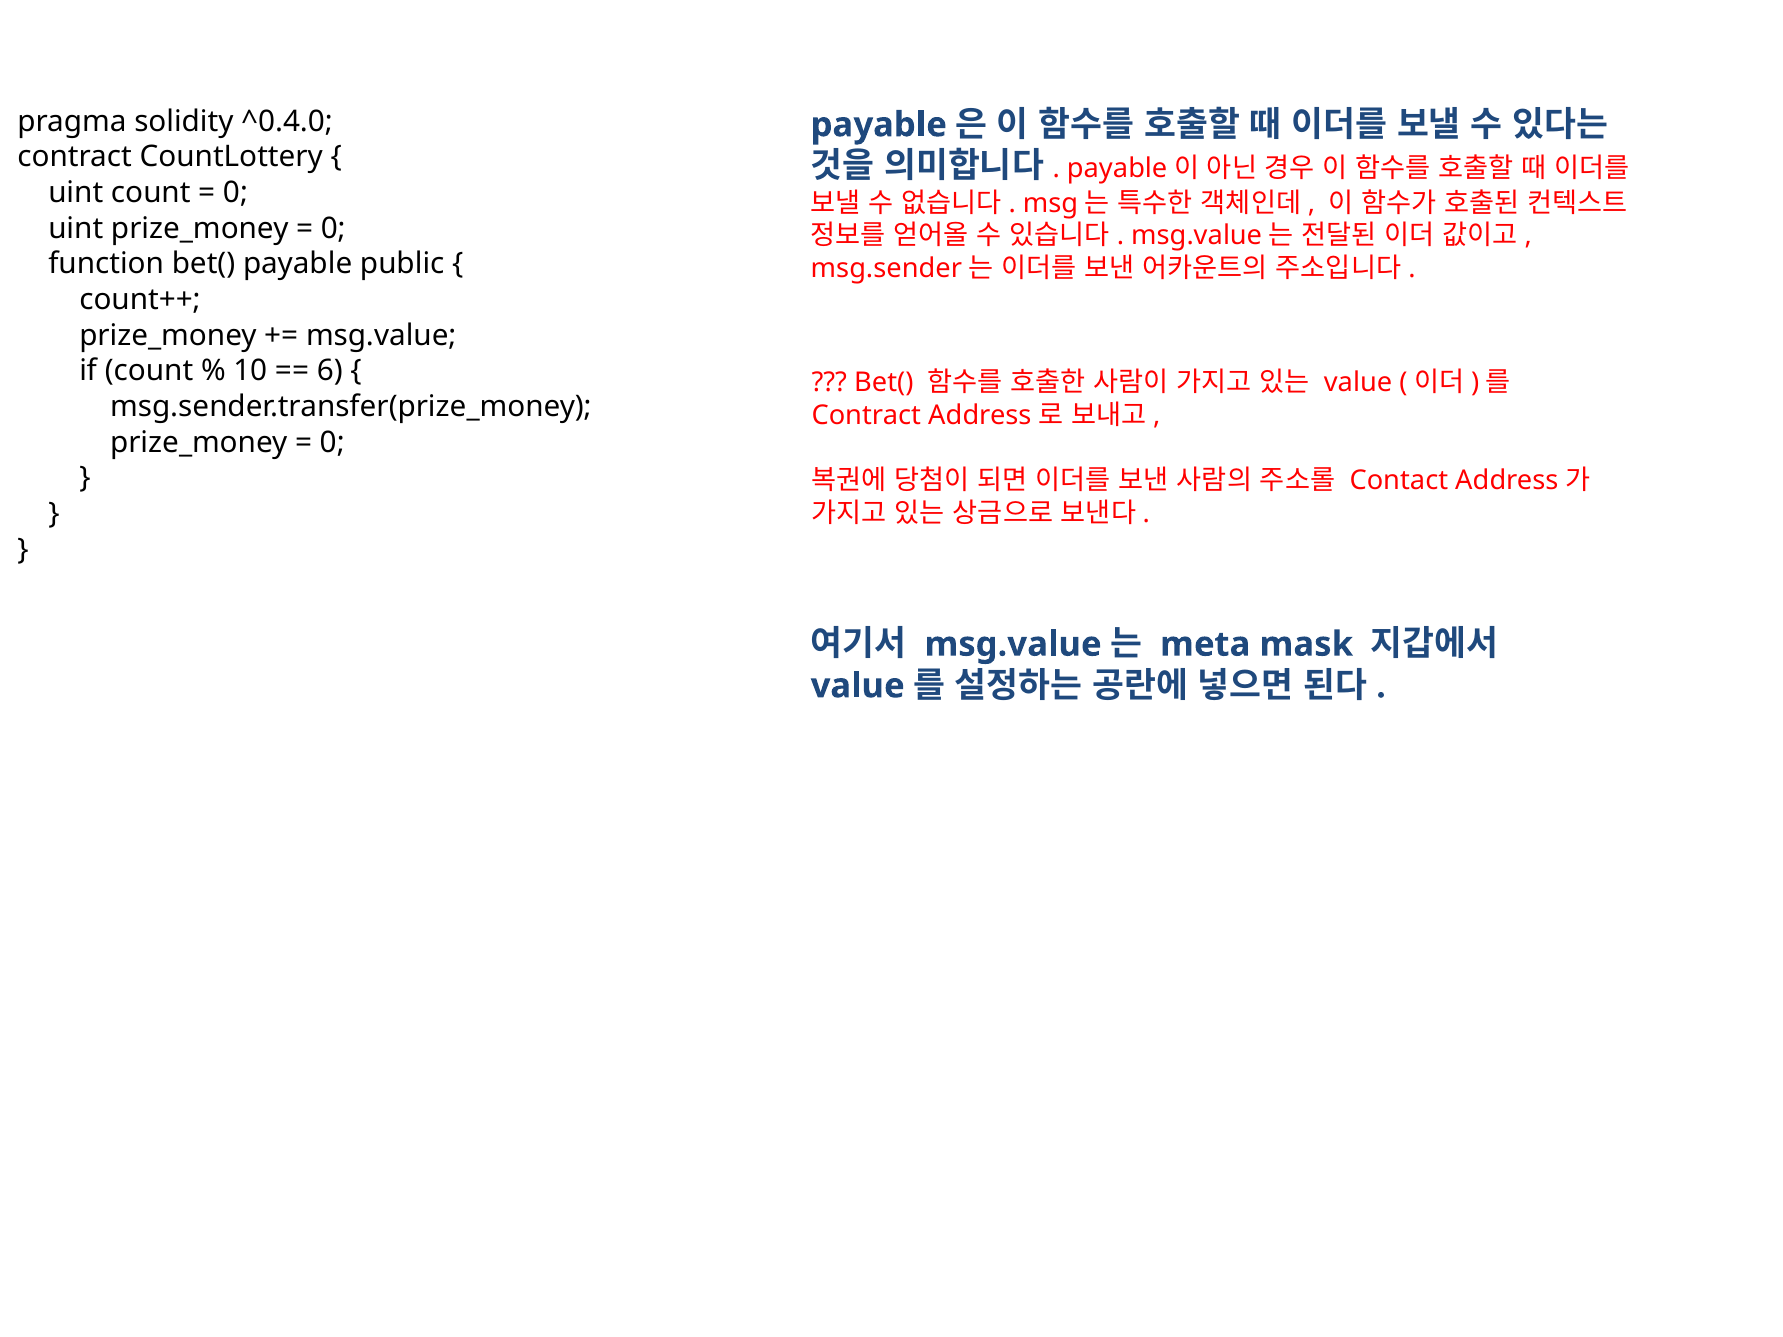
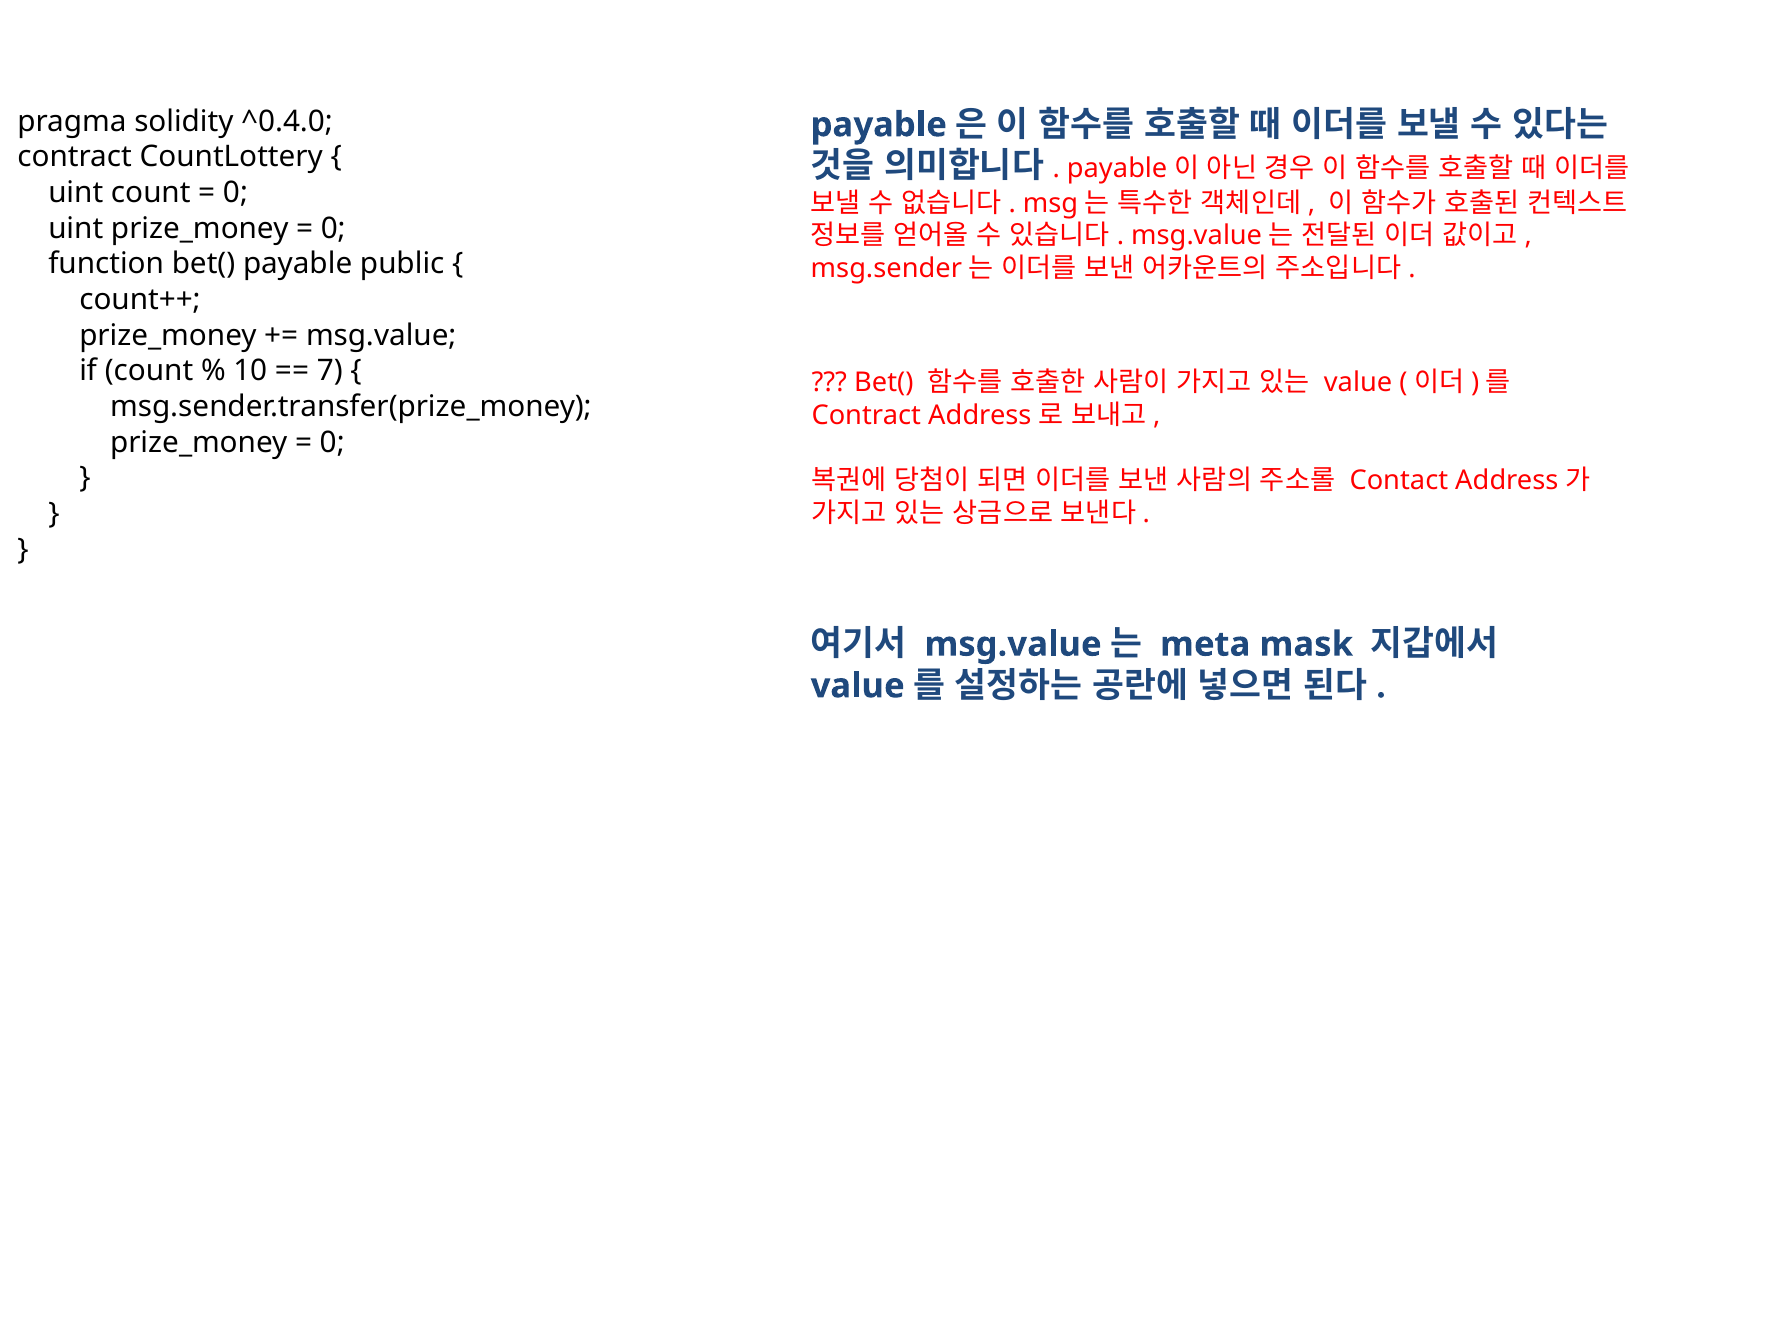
6: 6 -> 7 (330, 371)
